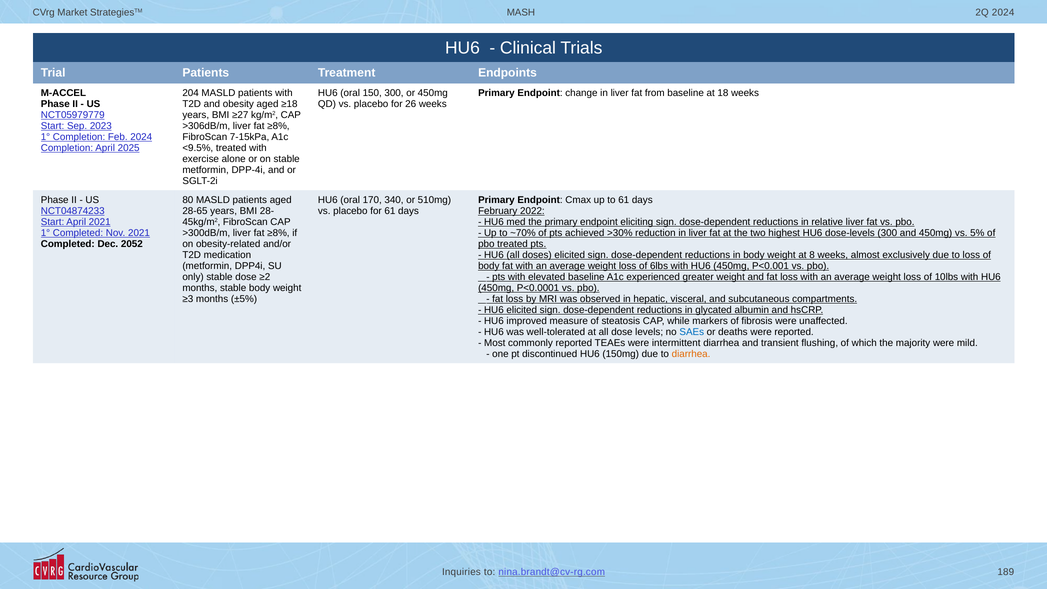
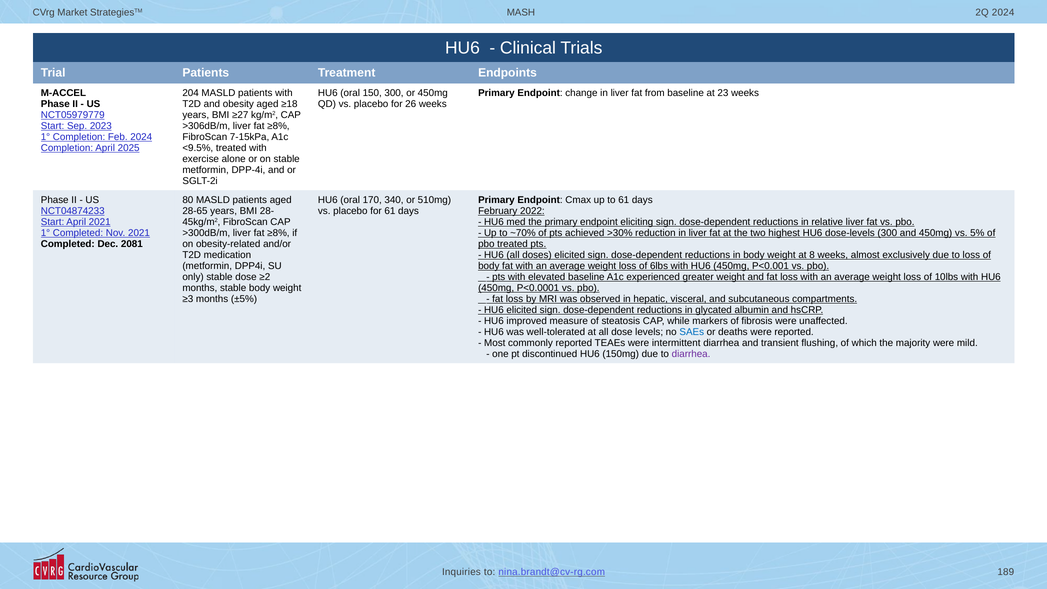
18: 18 -> 23 (723, 93)
2052: 2052 -> 2081 (132, 244)
diarrhea colour: orange -> purple (691, 354)
